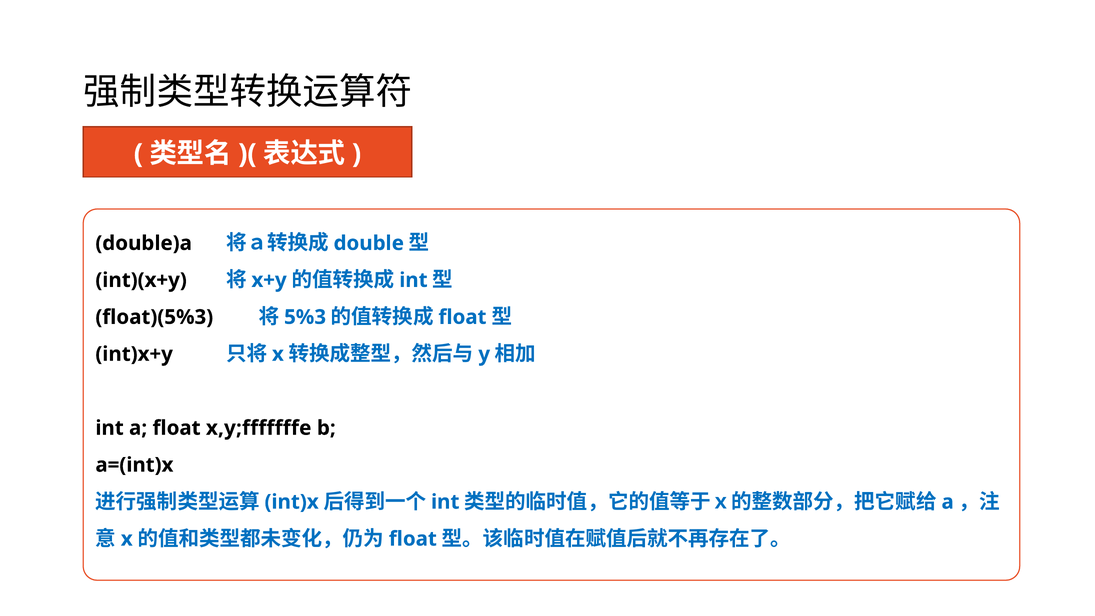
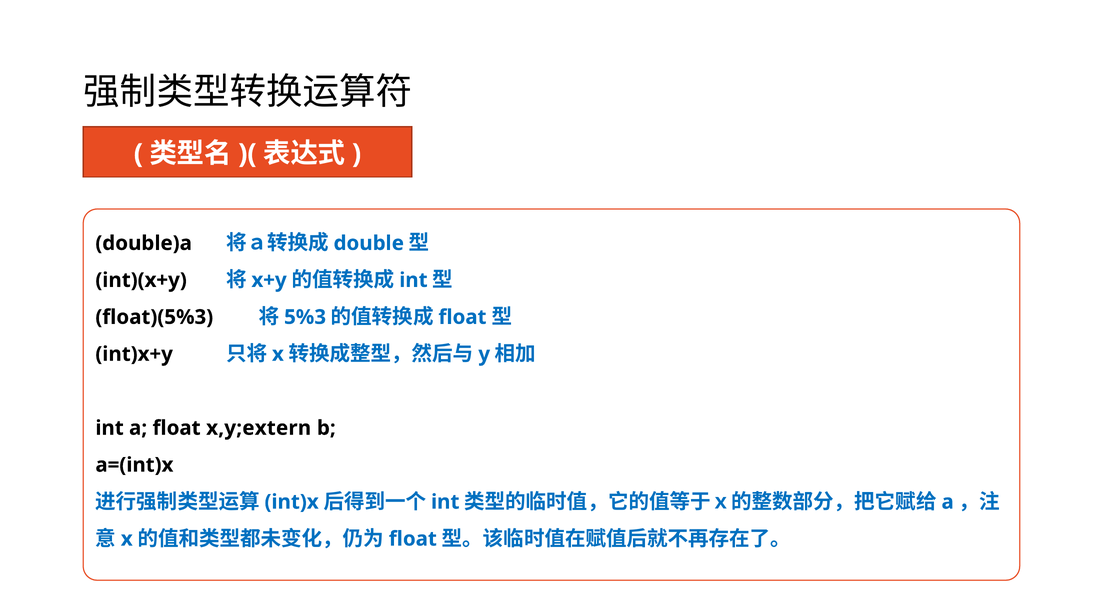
x,y;fffffffe: x,y;fffffffe -> x,y;extern (259, 428)
